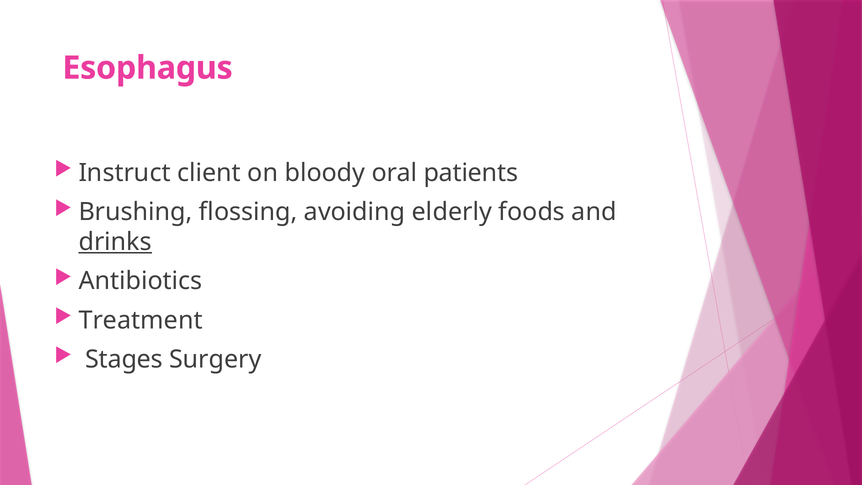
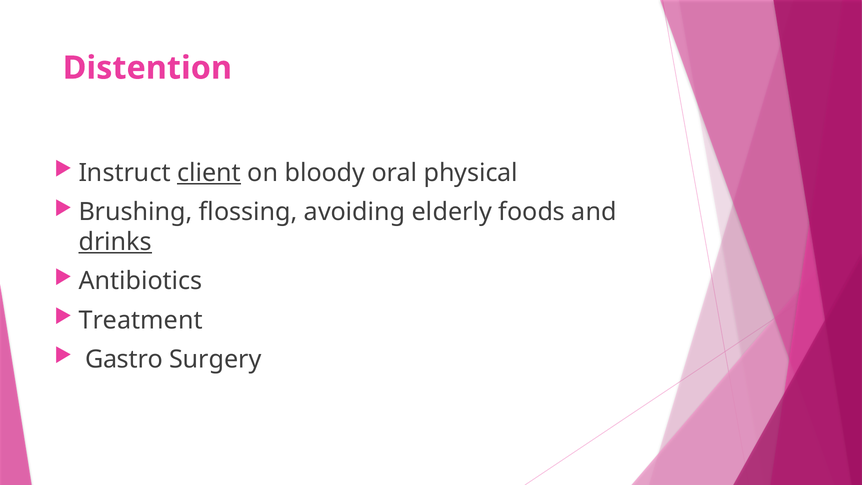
Esophagus: Esophagus -> Distention (147, 68)
client underline: none -> present (209, 173)
patients: patients -> physical (471, 173)
Stages: Stages -> Gastro (124, 359)
